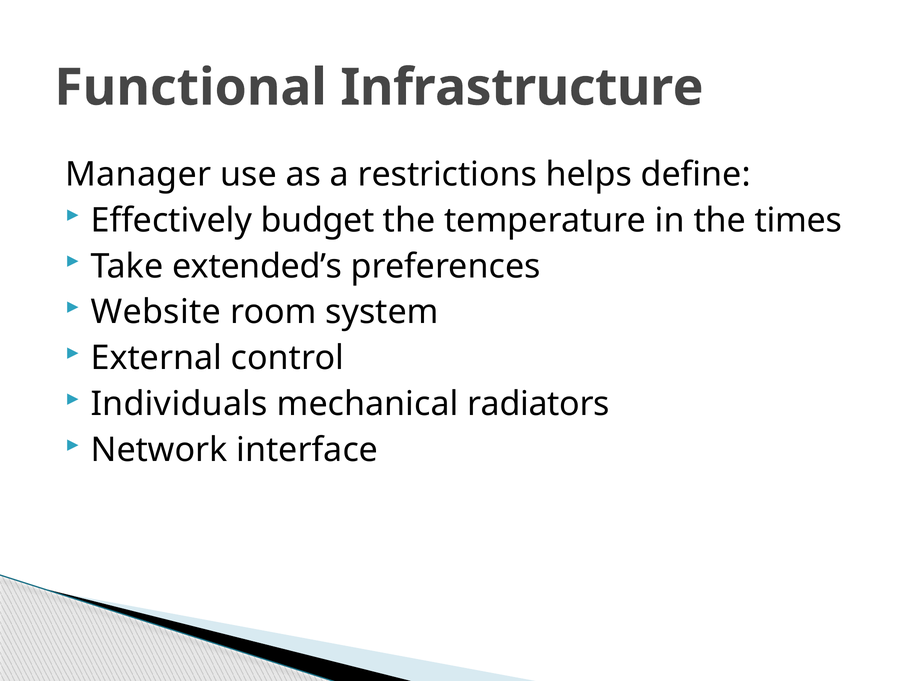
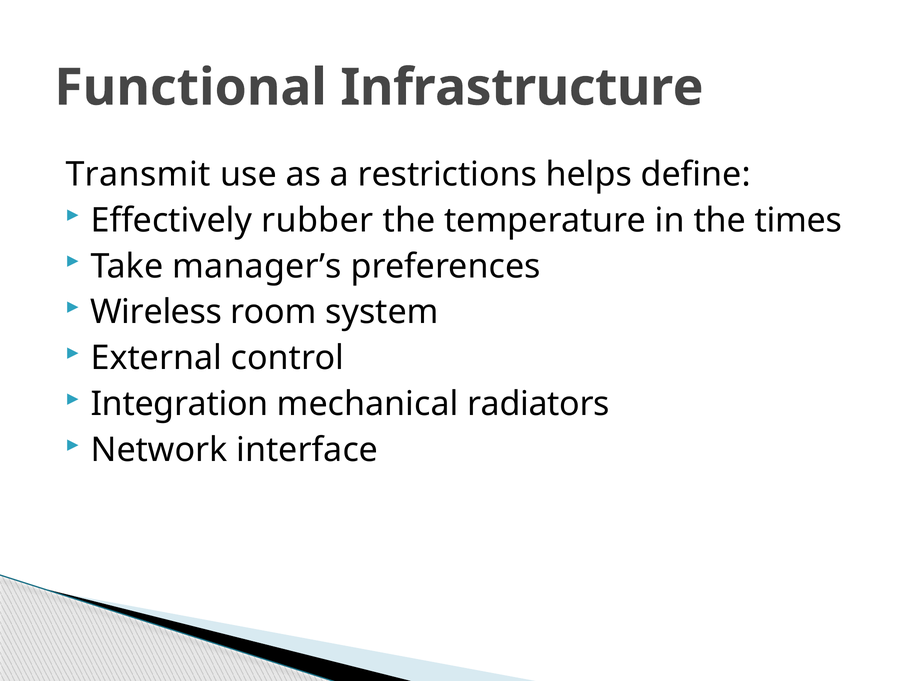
Manager: Manager -> Transmit (138, 174)
budget: budget -> rubber (317, 220)
extended’s: extended’s -> manager’s (257, 266)
Website: Website -> Wireless (156, 312)
Individuals: Individuals -> Integration (180, 404)
